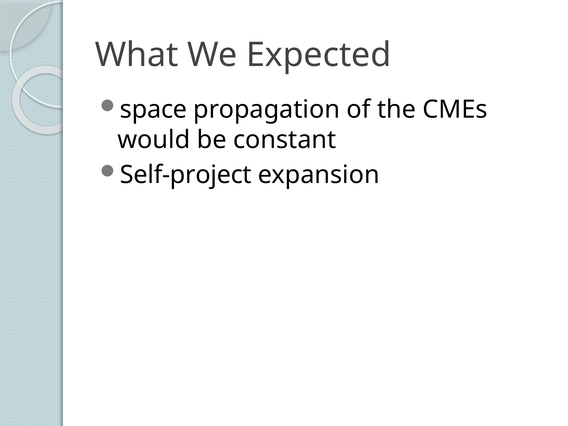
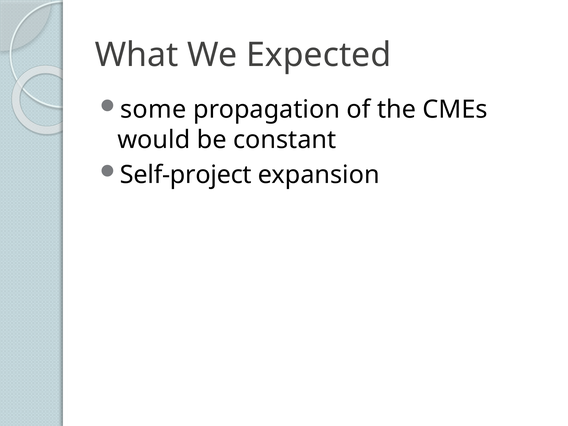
space: space -> some (153, 110)
